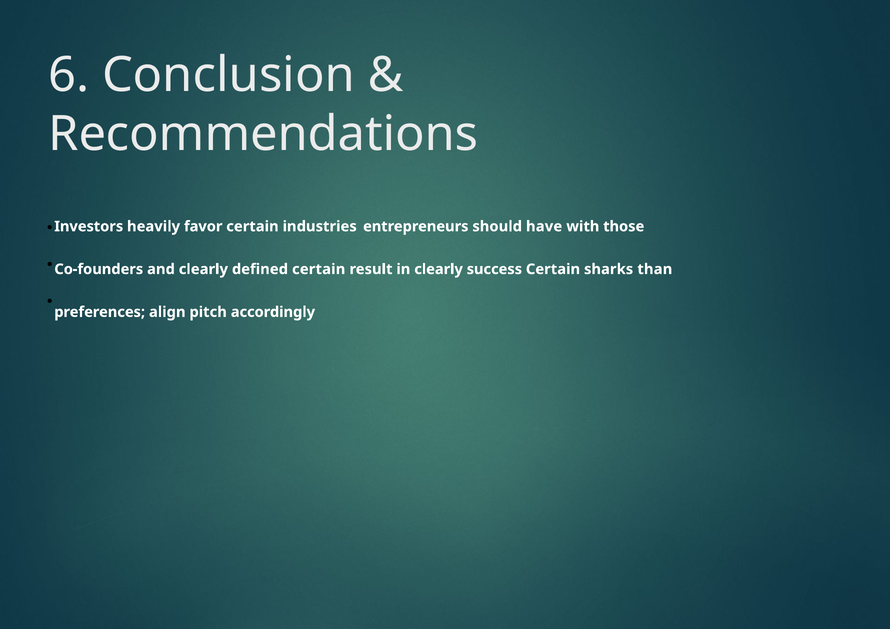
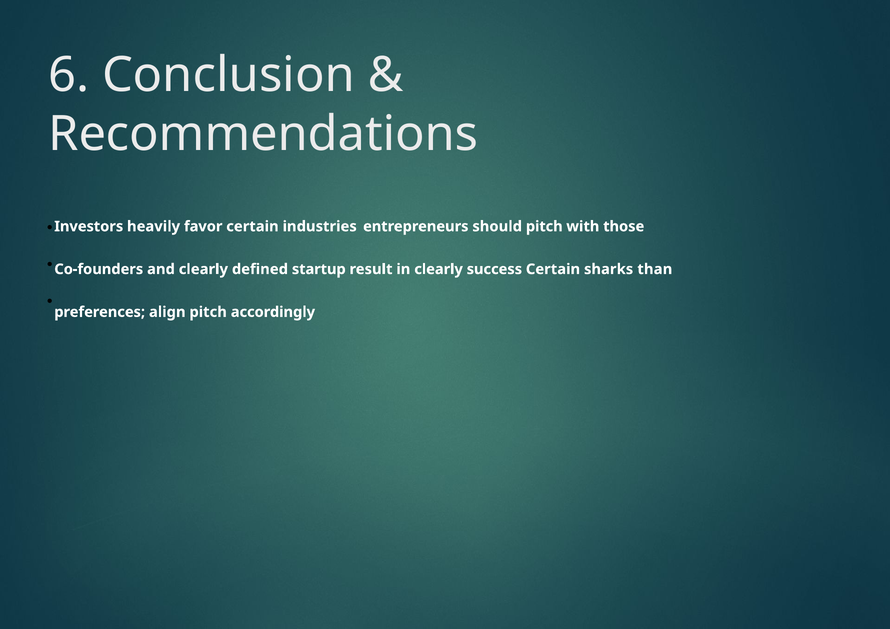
should have: have -> pitch (544, 227)
defined certain: certain -> startup (319, 269)
